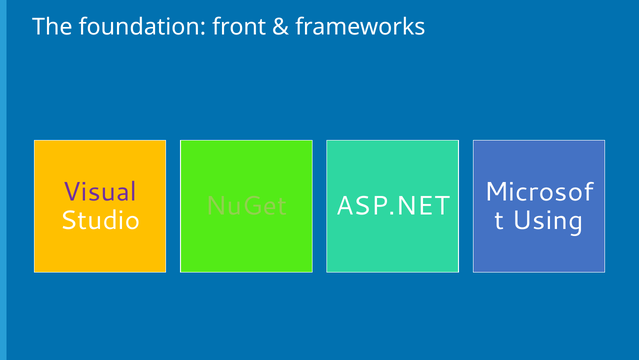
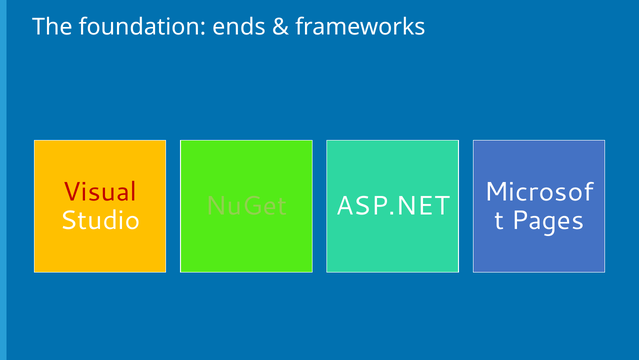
front: front -> ends (239, 27)
Visual colour: purple -> red (100, 191)
Using: Using -> Pages (548, 220)
